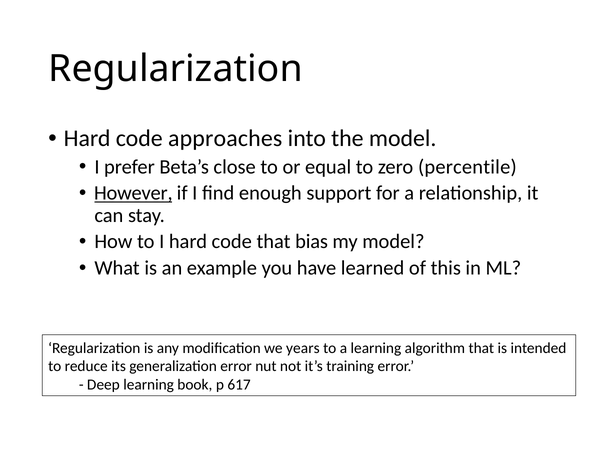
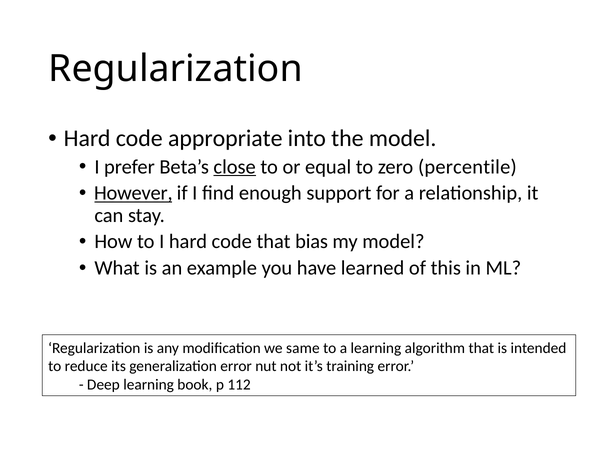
approaches: approaches -> appropriate (225, 138)
close underline: none -> present (235, 167)
years: years -> same (303, 348)
617: 617 -> 112 (239, 384)
